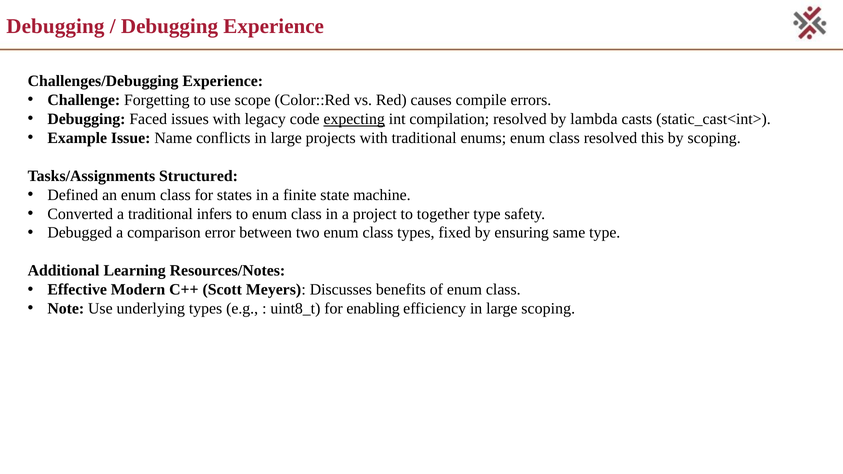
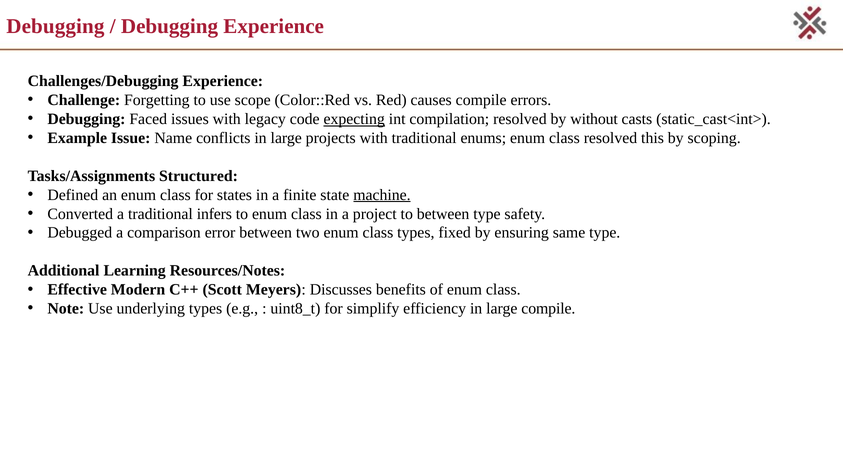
lambda: lambda -> without (594, 119)
machine underline: none -> present (382, 195)
to together: together -> between (443, 214)
enabling: enabling -> simplify (373, 309)
large scoping: scoping -> compile (548, 309)
